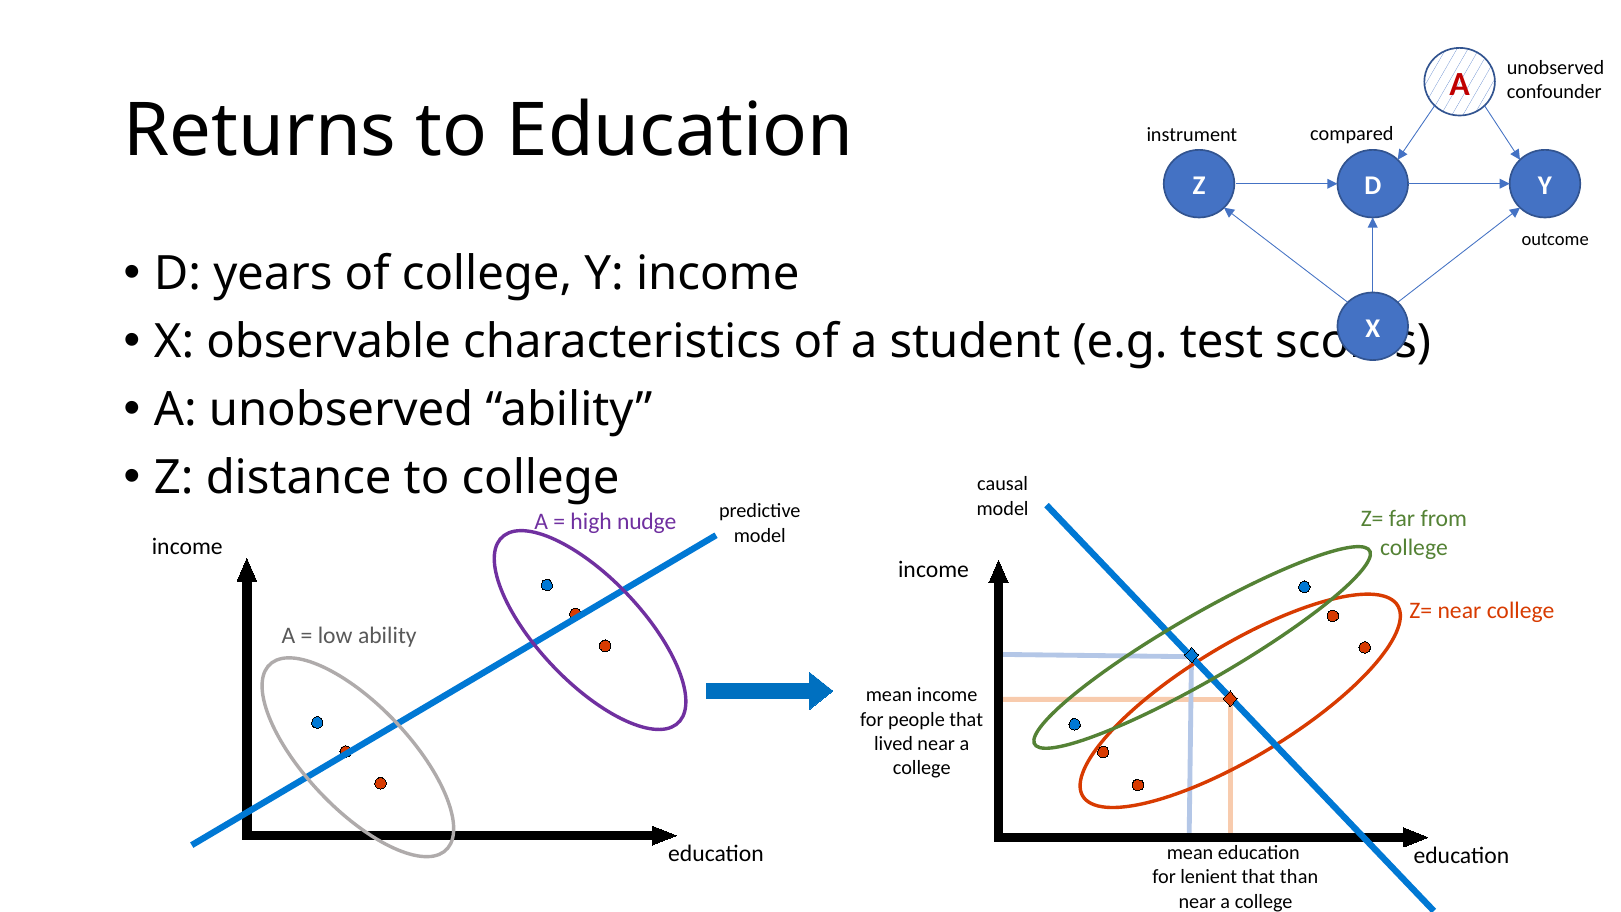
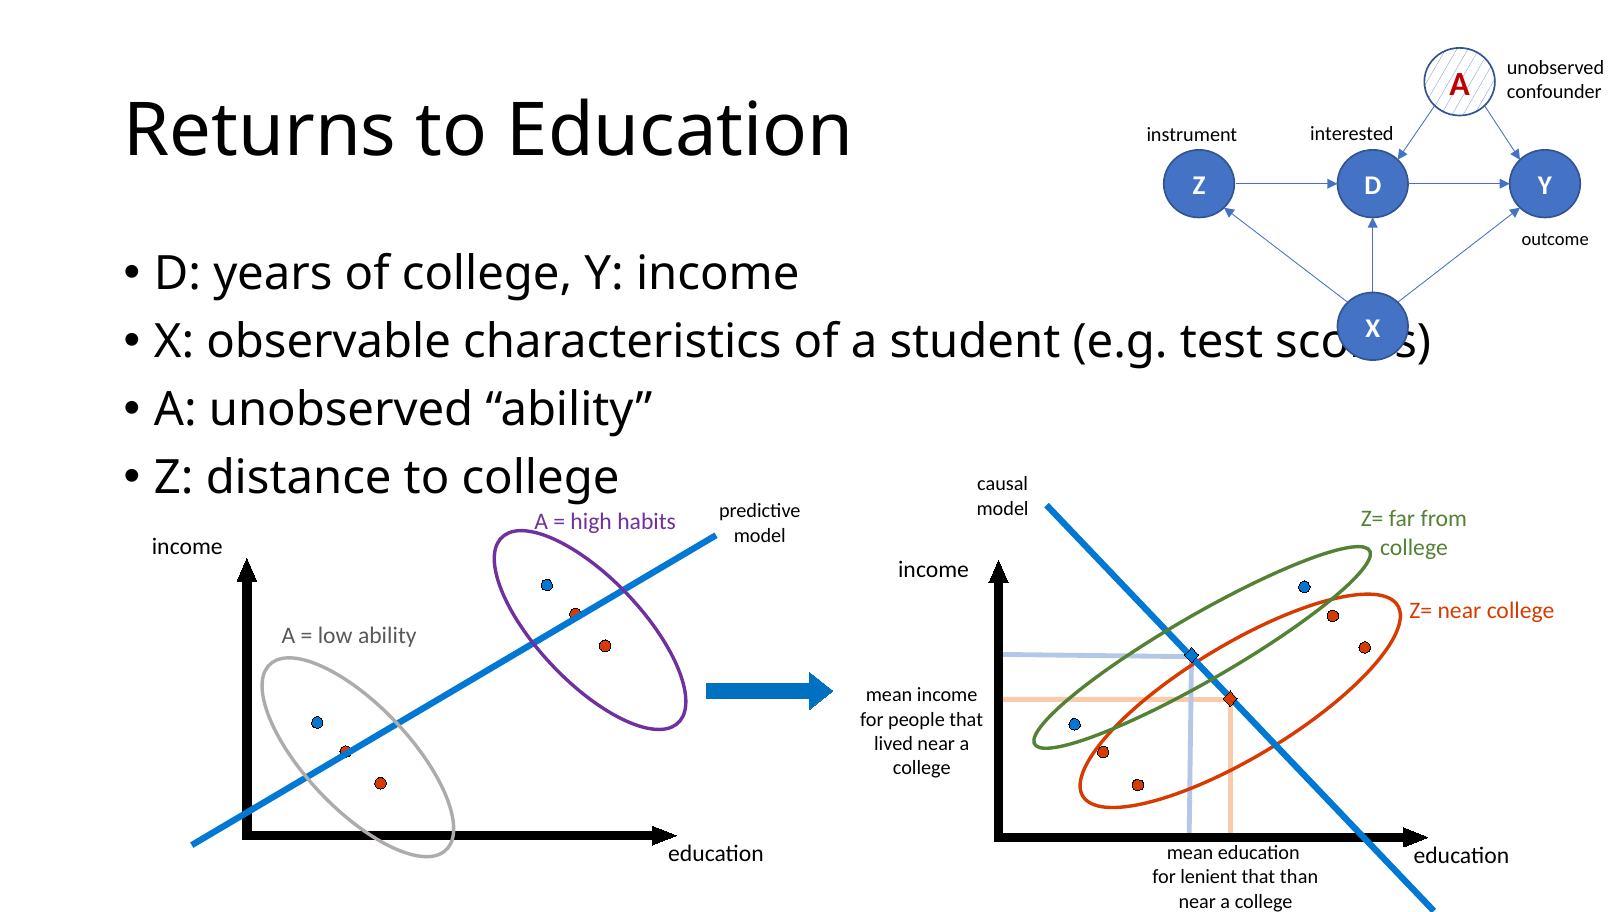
compared: compared -> interested (1352, 133)
nudge: nudge -> habits (647, 522)
